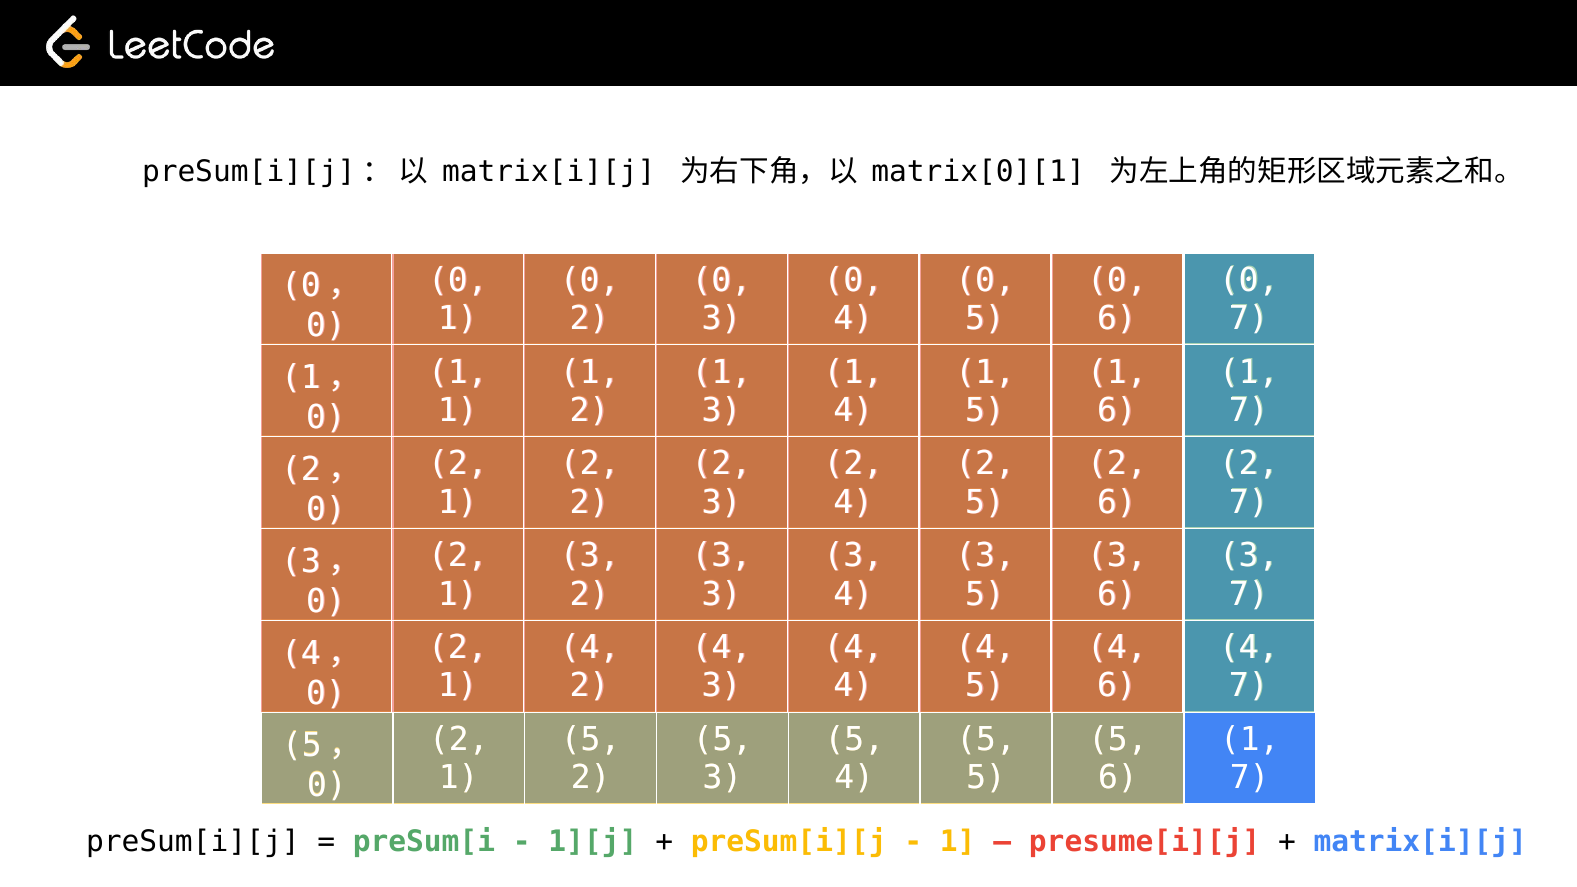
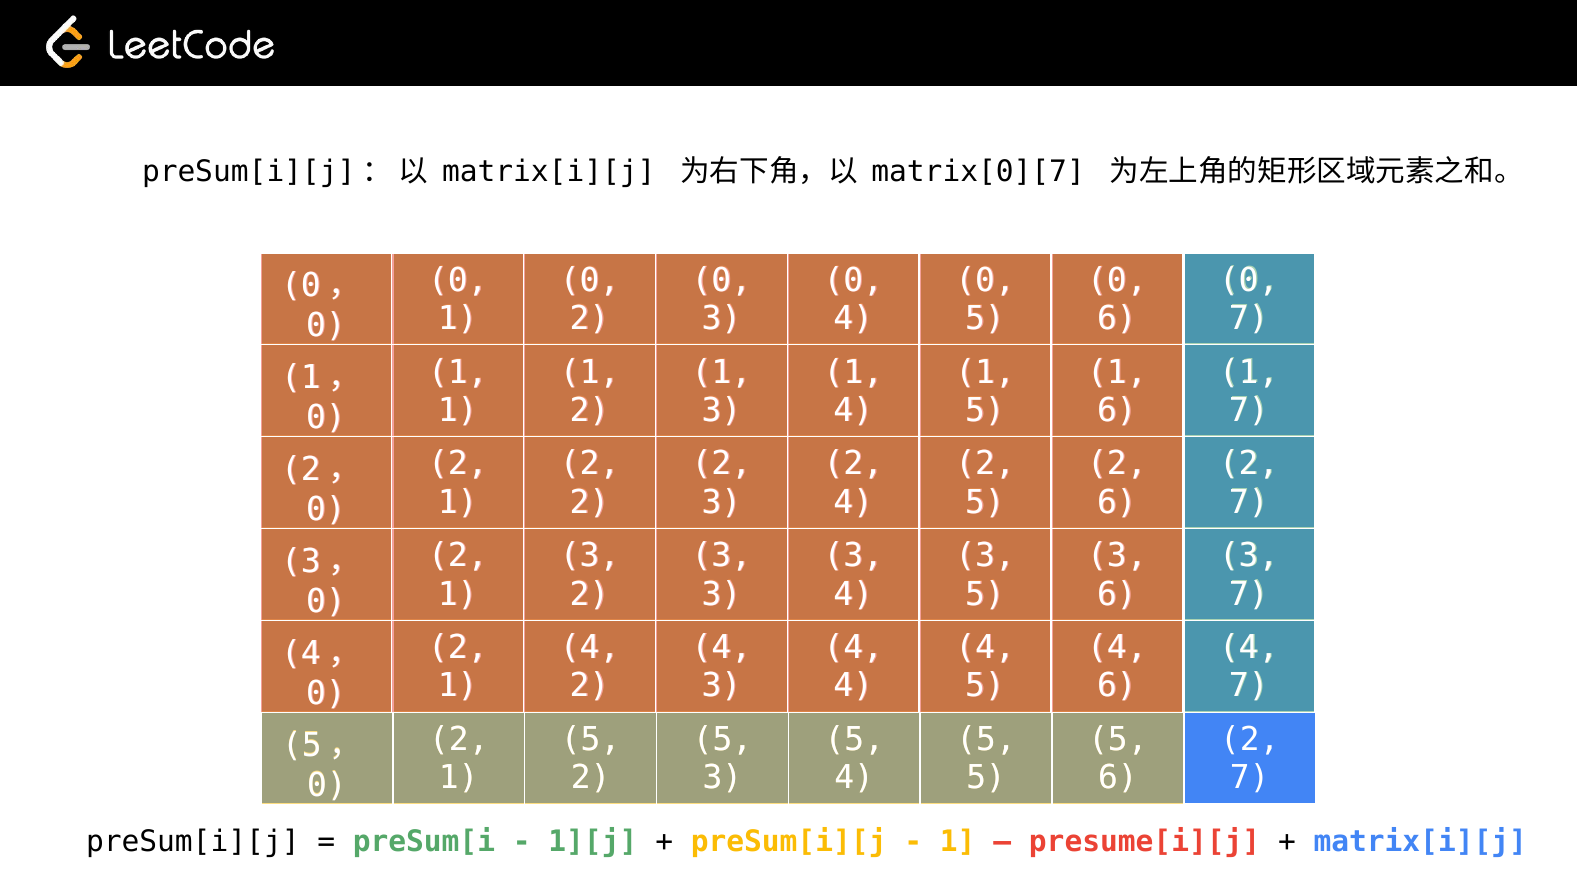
matrix[0][1: matrix[0][1 -> matrix[0][7 (978, 172)
1: 1 -> 2 (1250, 739)
